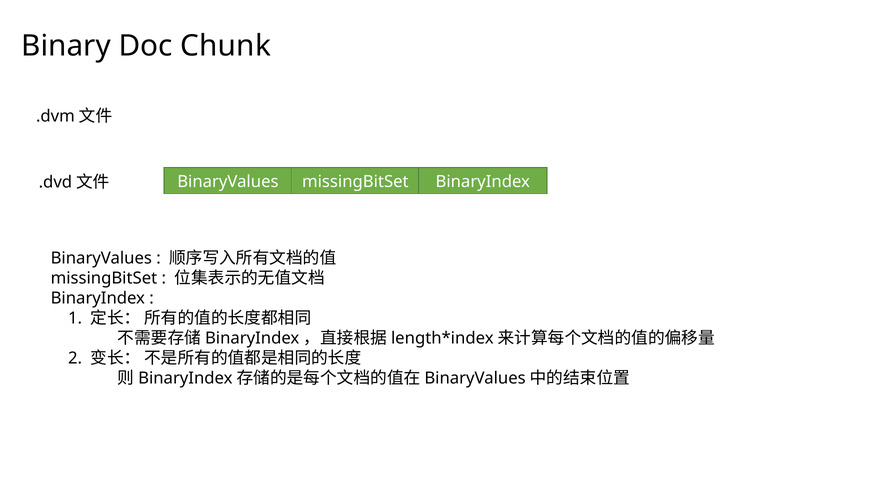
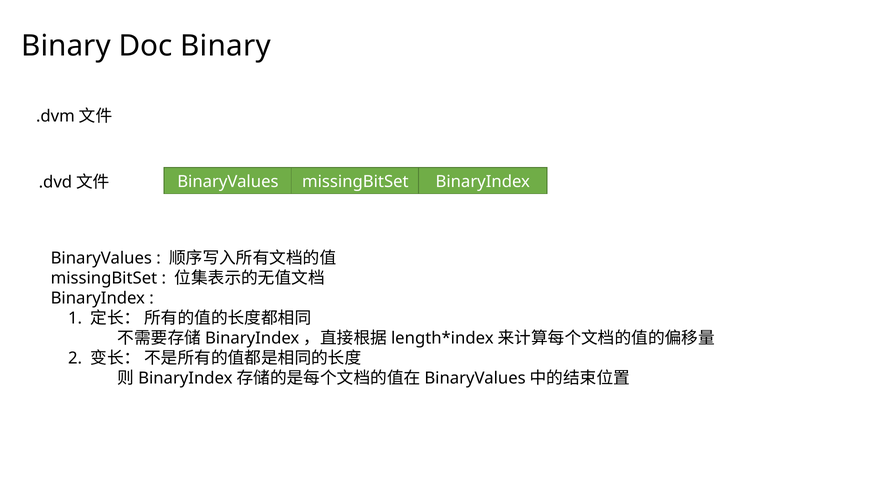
Doc Chunk: Chunk -> Binary (226, 46)
